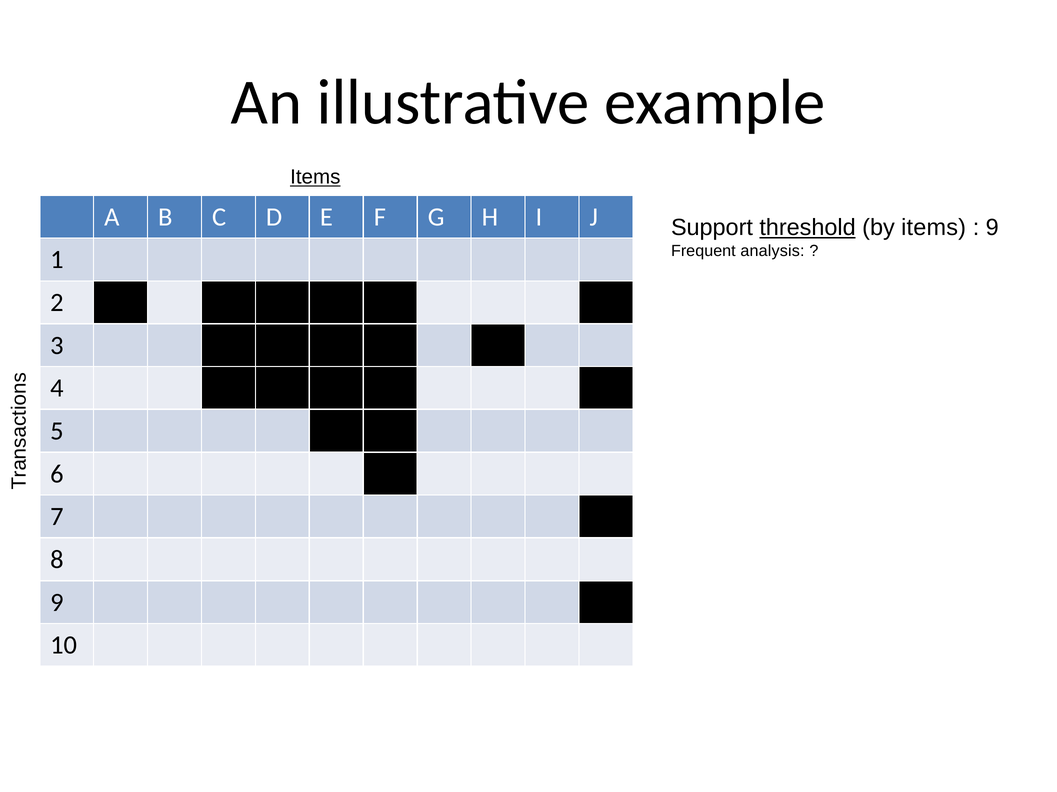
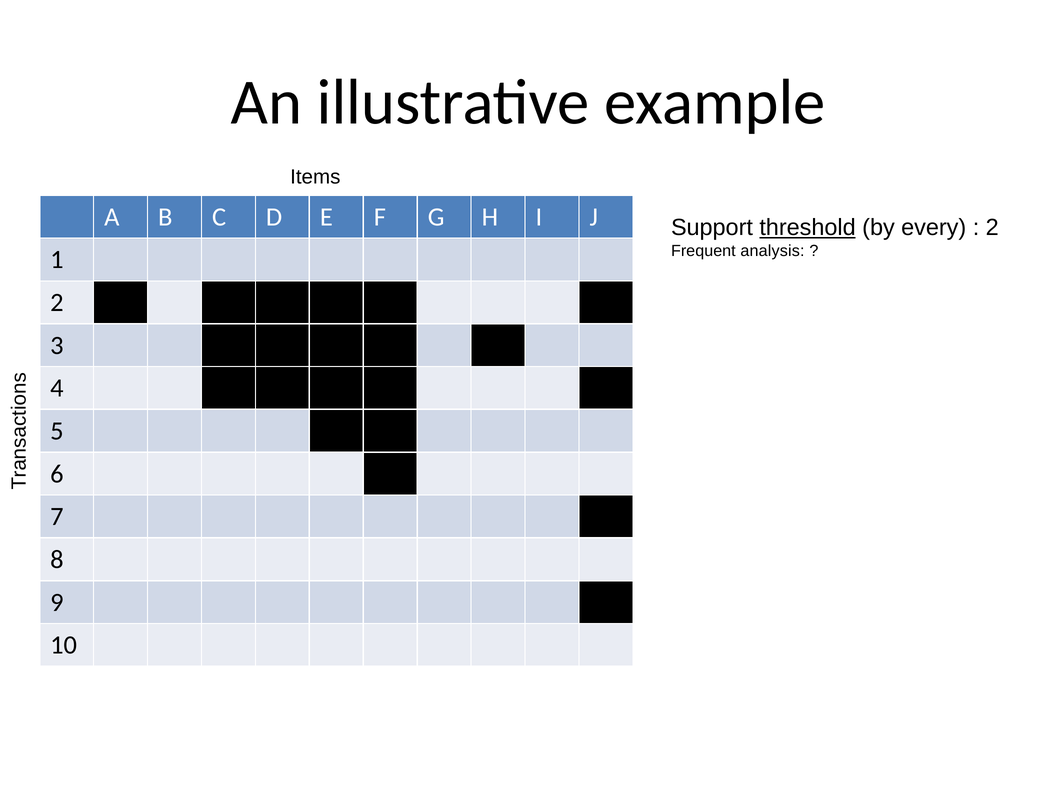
Items underline: present -> none (315, 177)
by items: items -> every (934, 228)
9: 9 -> 2 (992, 228)
